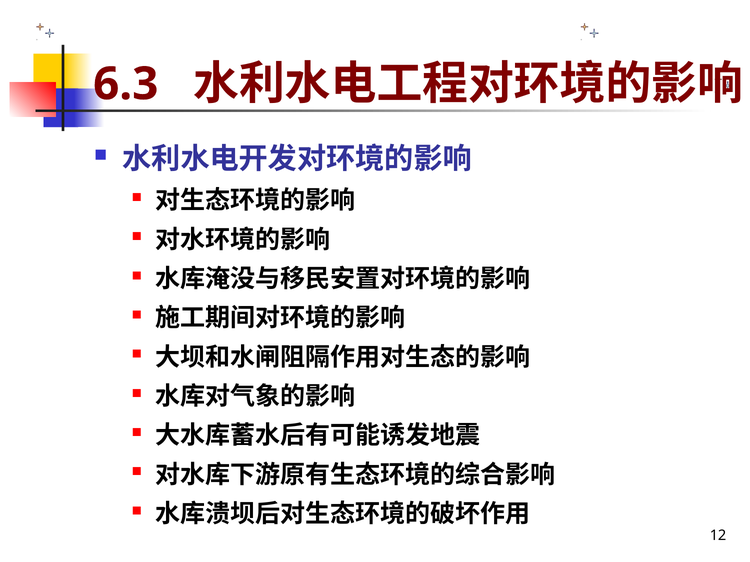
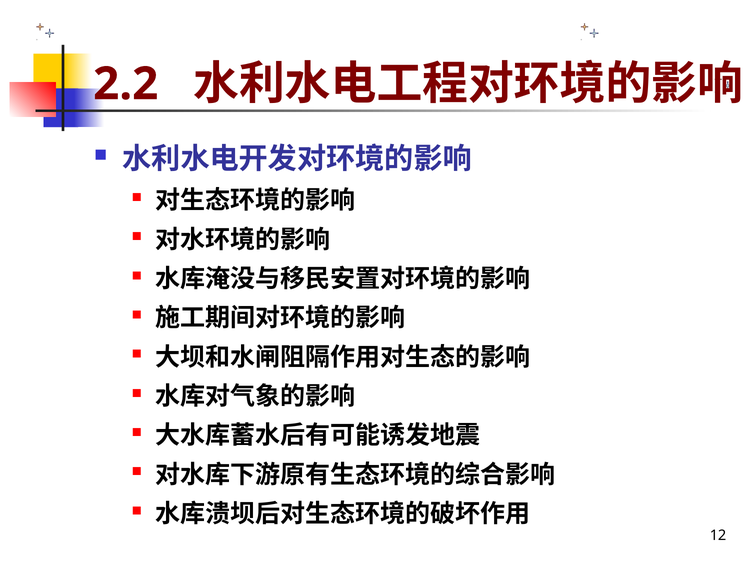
6.3: 6.3 -> 2.2 (126, 84)
